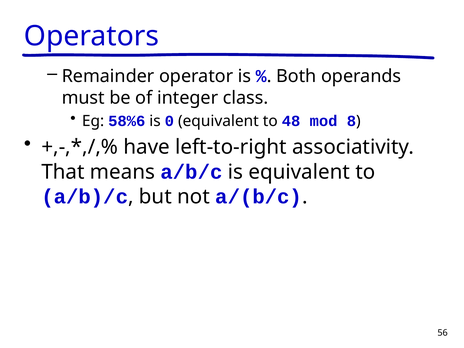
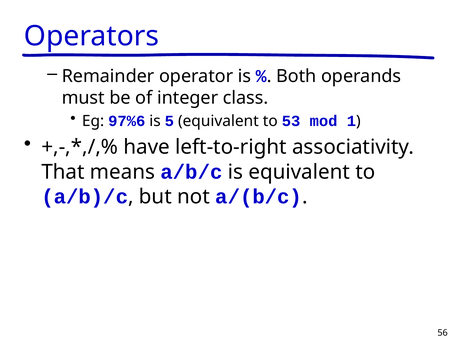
58%6: 58%6 -> 97%6 (127, 121)
0: 0 -> 5 (169, 121)
48: 48 -> 53 (291, 121)
8: 8 -> 1 (351, 121)
